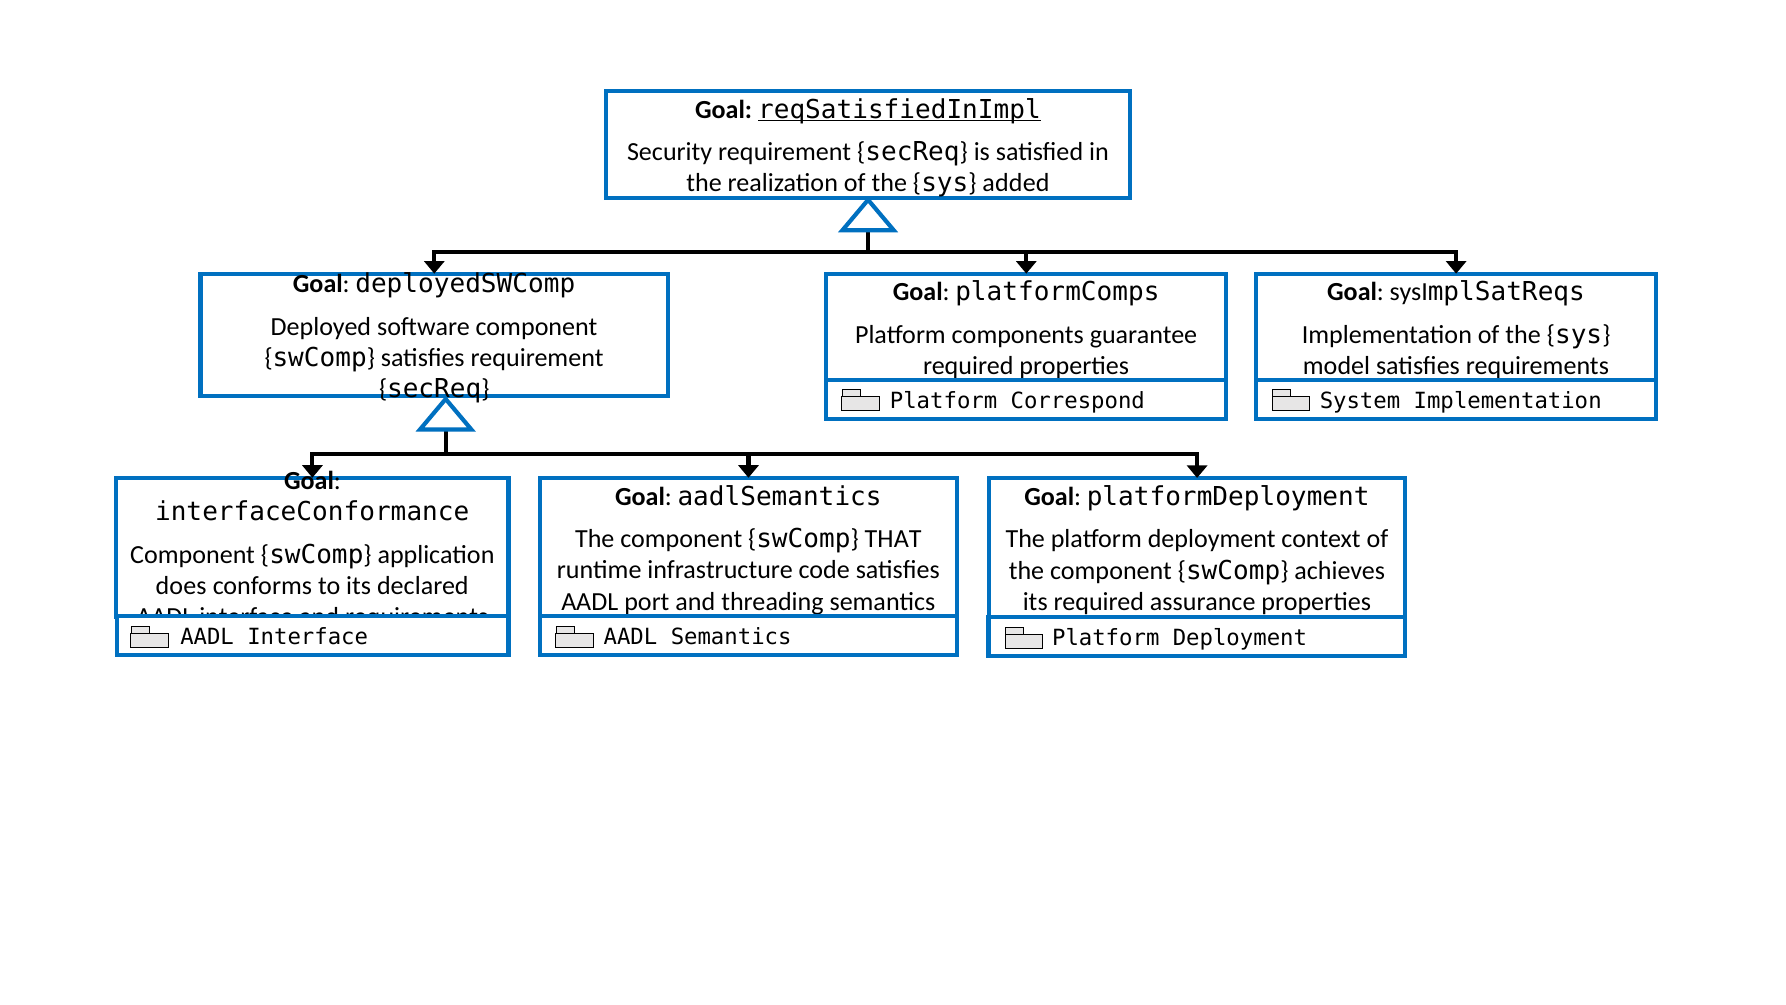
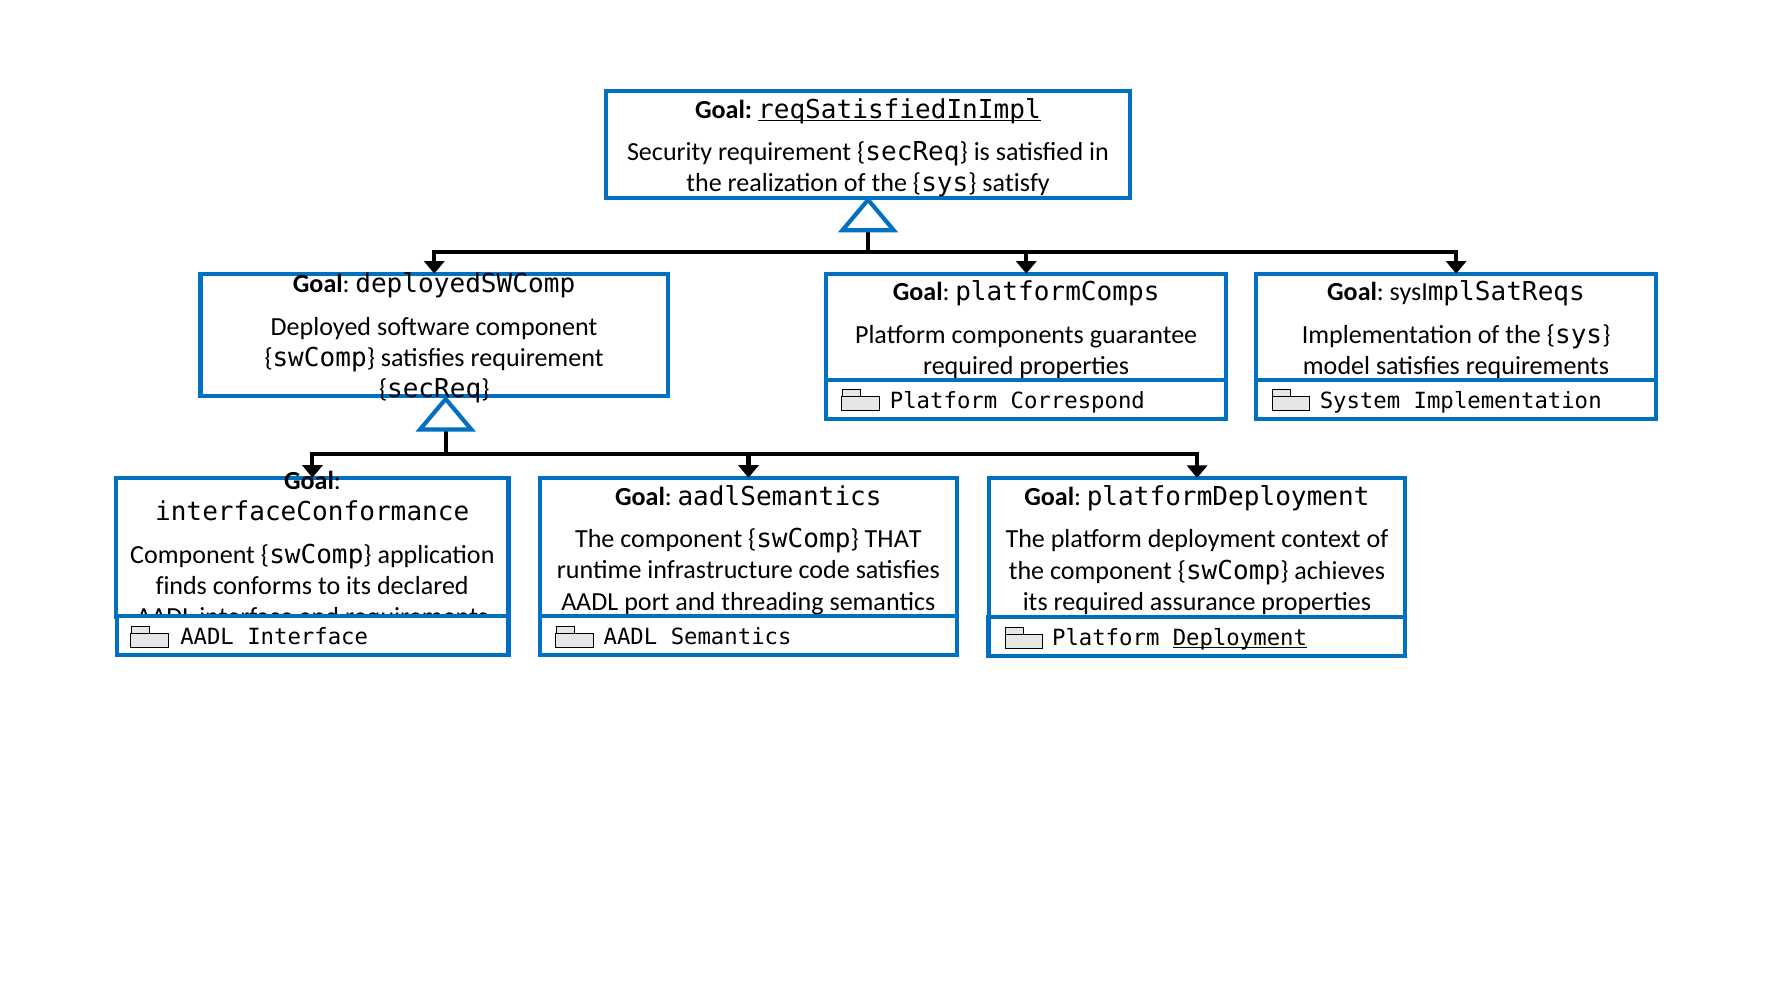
added: added -> satisfy (1016, 183)
does: does -> finds (181, 586)
Deployment underline: none -> present (1240, 638)
